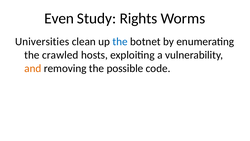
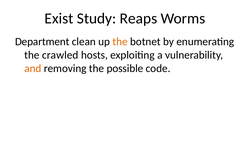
Even: Even -> Exist (59, 18)
Rights: Rights -> Reaps (138, 18)
Universities: Universities -> Department (42, 42)
the colour: blue -> orange (120, 42)
